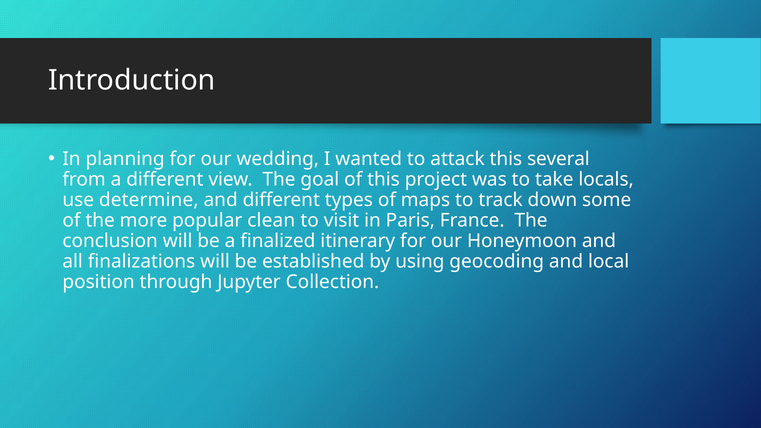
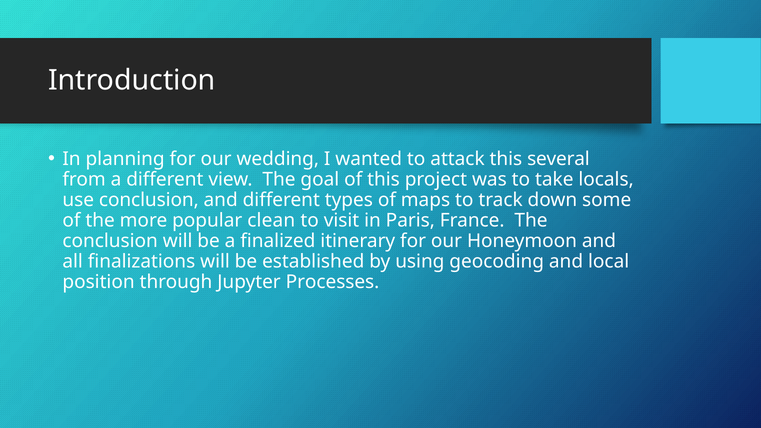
use determine: determine -> conclusion (149, 200)
Collection: Collection -> Processes (332, 282)
